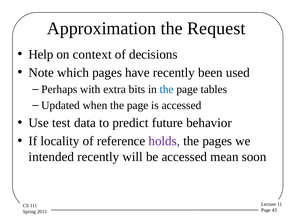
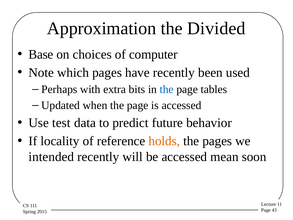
Request: Request -> Divided (216, 28)
Help: Help -> Base (41, 54)
context: context -> choices (92, 54)
decisions: decisions -> computer (153, 54)
holds colour: purple -> orange (164, 141)
